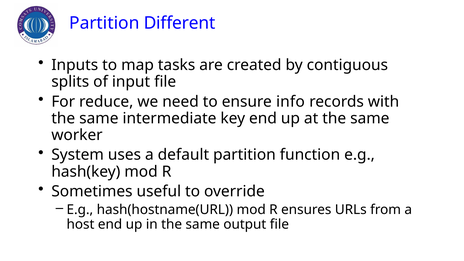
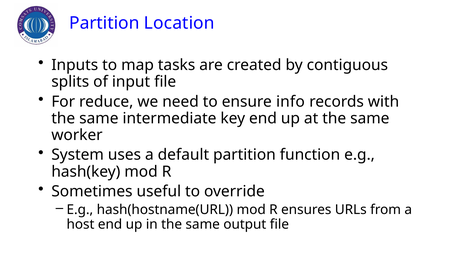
Different: Different -> Location (179, 23)
